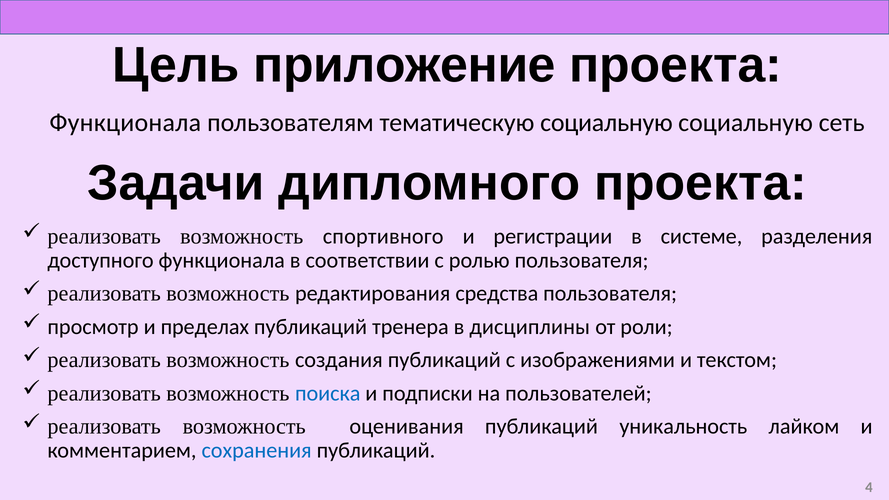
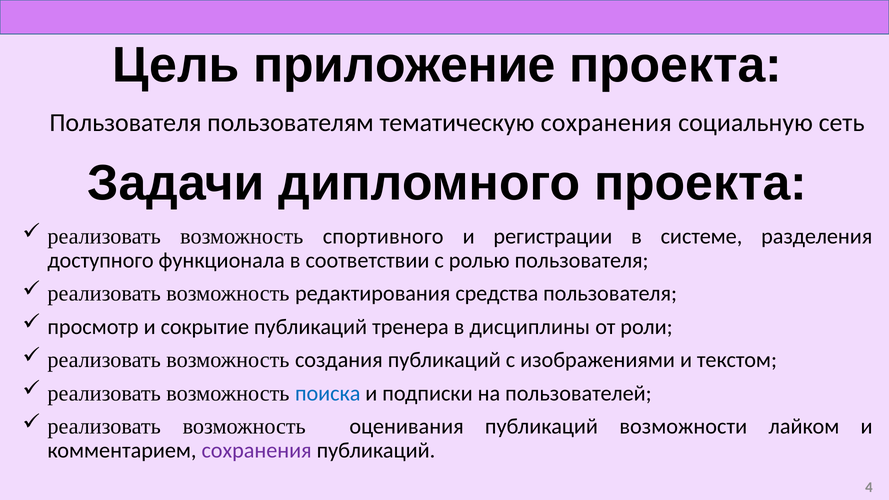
Функционала: Функционала -> Пользователя (125, 123)
тематическую социальную: социальную -> сохранения (606, 123)
пределах: пределах -> сокрытие (205, 327)
уникальность: уникальность -> возможности (683, 427)
сохранения colour: blue -> purple (257, 451)
